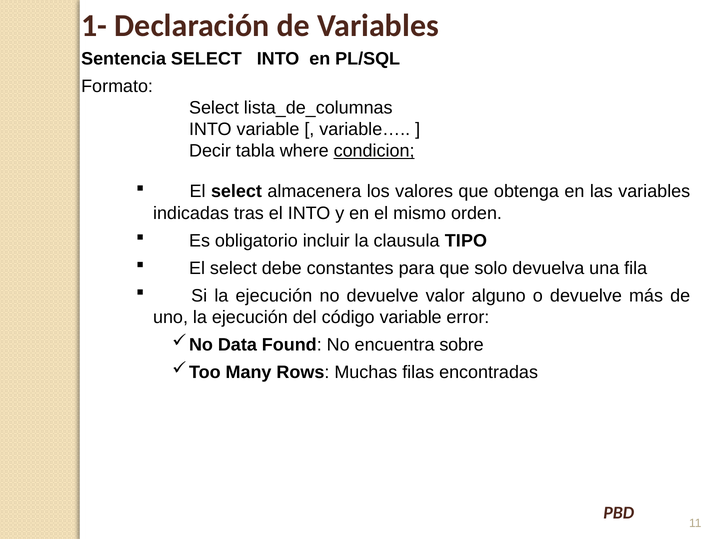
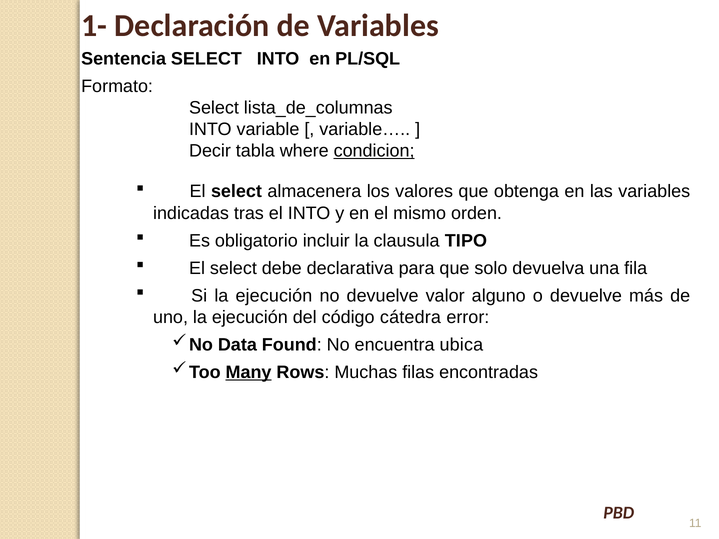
constantes: constantes -> declarativa (350, 268)
código variable: variable -> cátedra (410, 318)
sobre: sobre -> ubica (461, 345)
Many underline: none -> present (249, 373)
